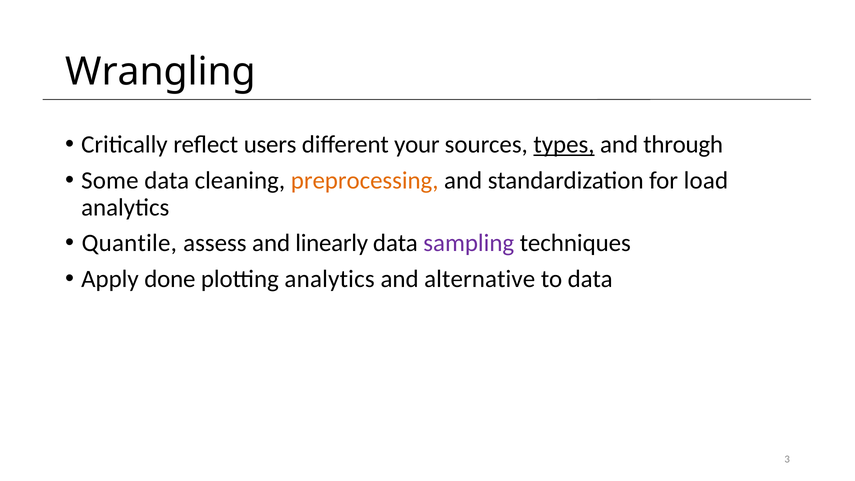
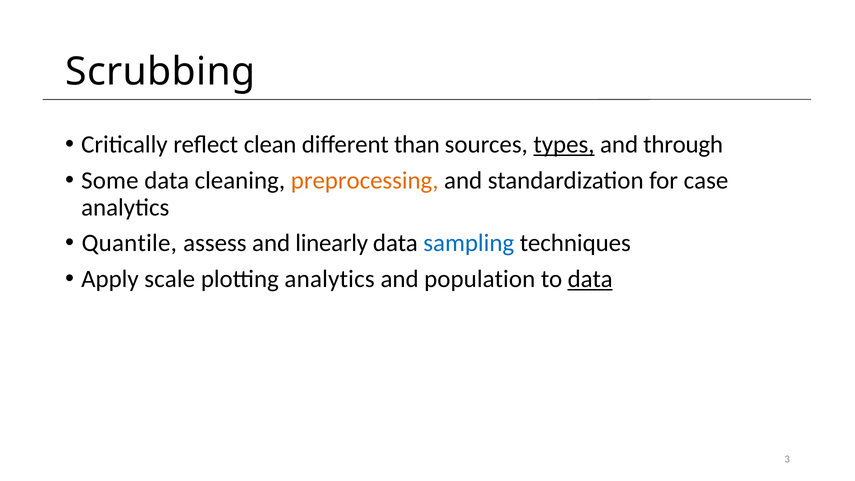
Wrangling: Wrangling -> Scrubbing (160, 72)
users: users -> clean (270, 145)
your: your -> than (417, 145)
load: load -> case (706, 180)
sampling colour: purple -> blue (469, 243)
done: done -> scale (170, 279)
alternative: alternative -> population (480, 279)
data underline: none -> present (590, 279)
